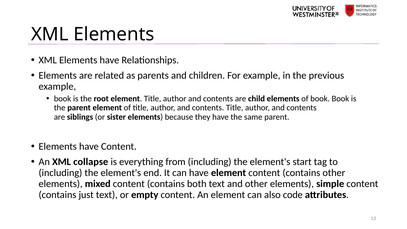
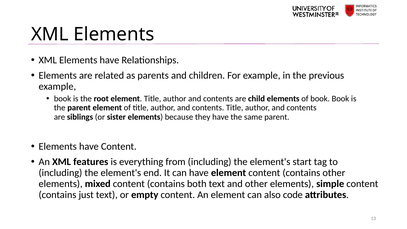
collapse: collapse -> features (91, 162)
